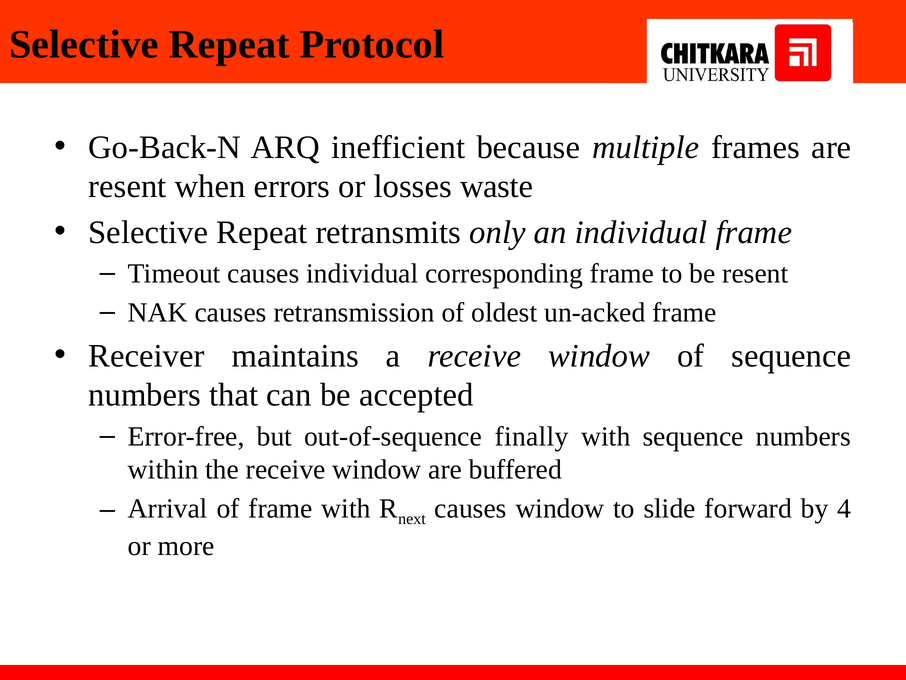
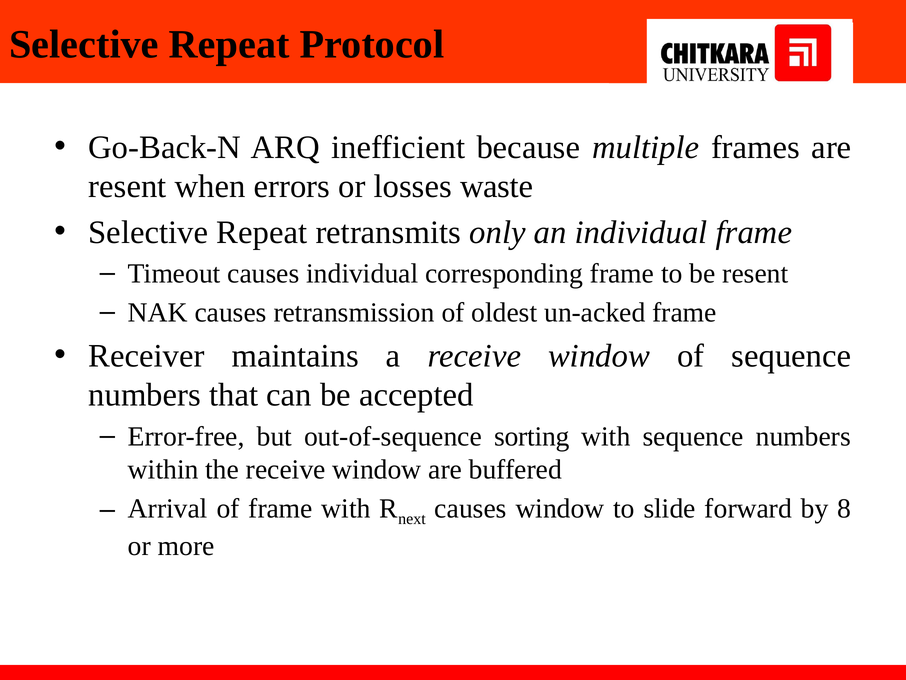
finally: finally -> sorting (532, 436)
4: 4 -> 8 (844, 508)
